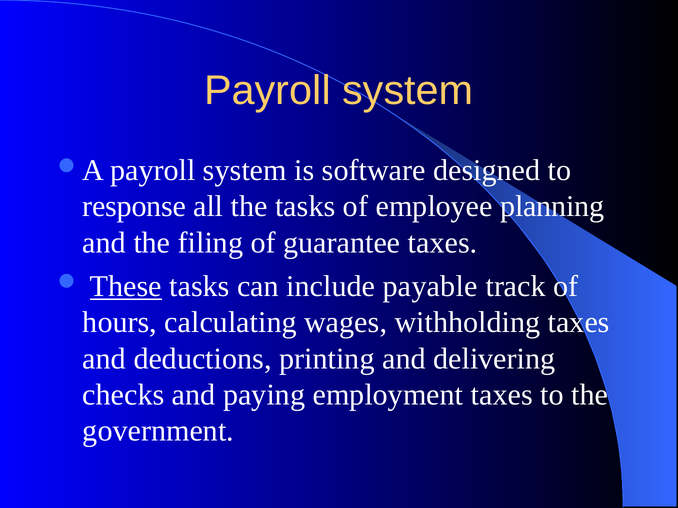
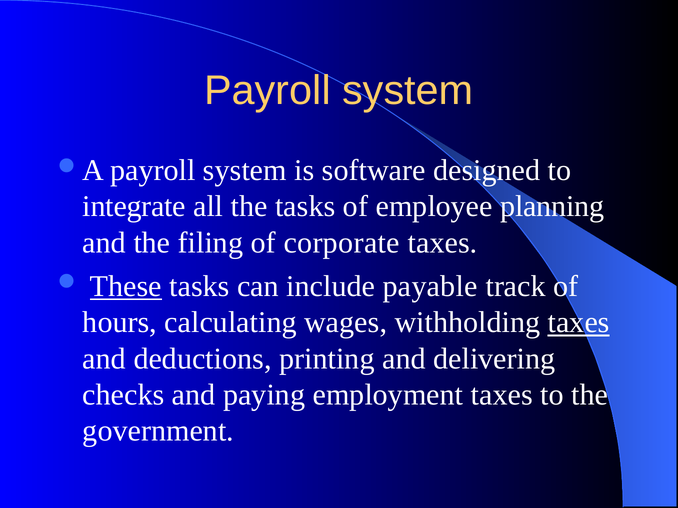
response: response -> integrate (134, 207)
guarantee: guarantee -> corporate (342, 243)
taxes underline: none -> present (579, 323)
